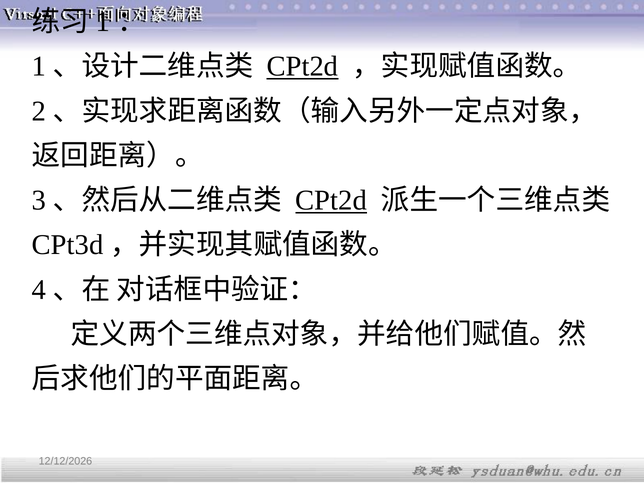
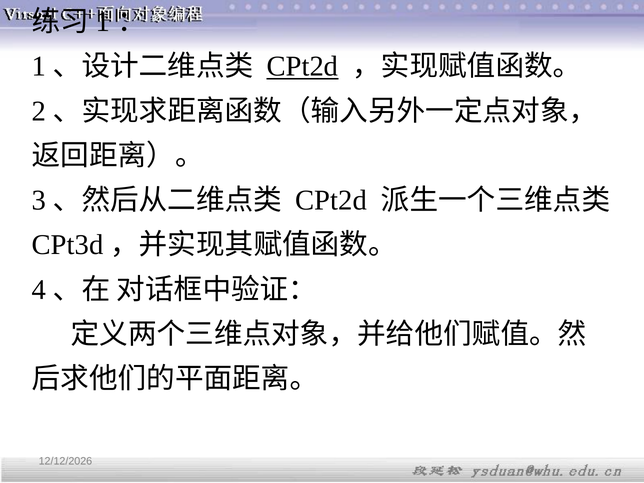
CPt2d underline: present -> none (331, 200)
